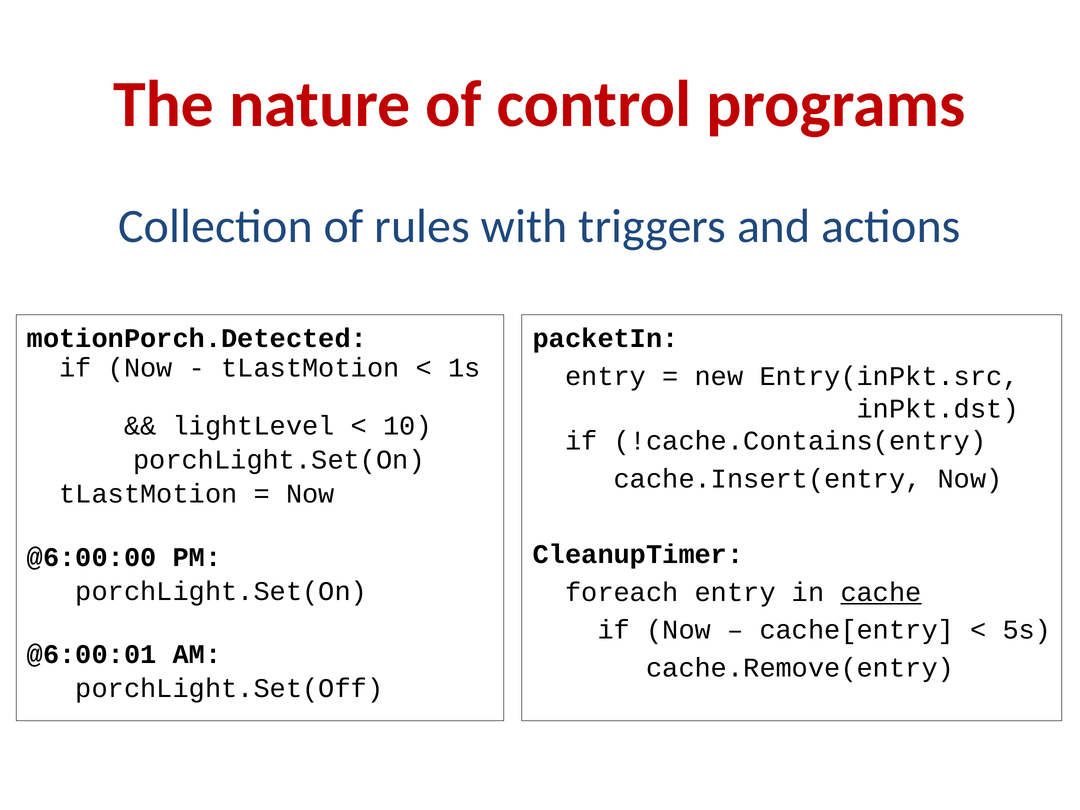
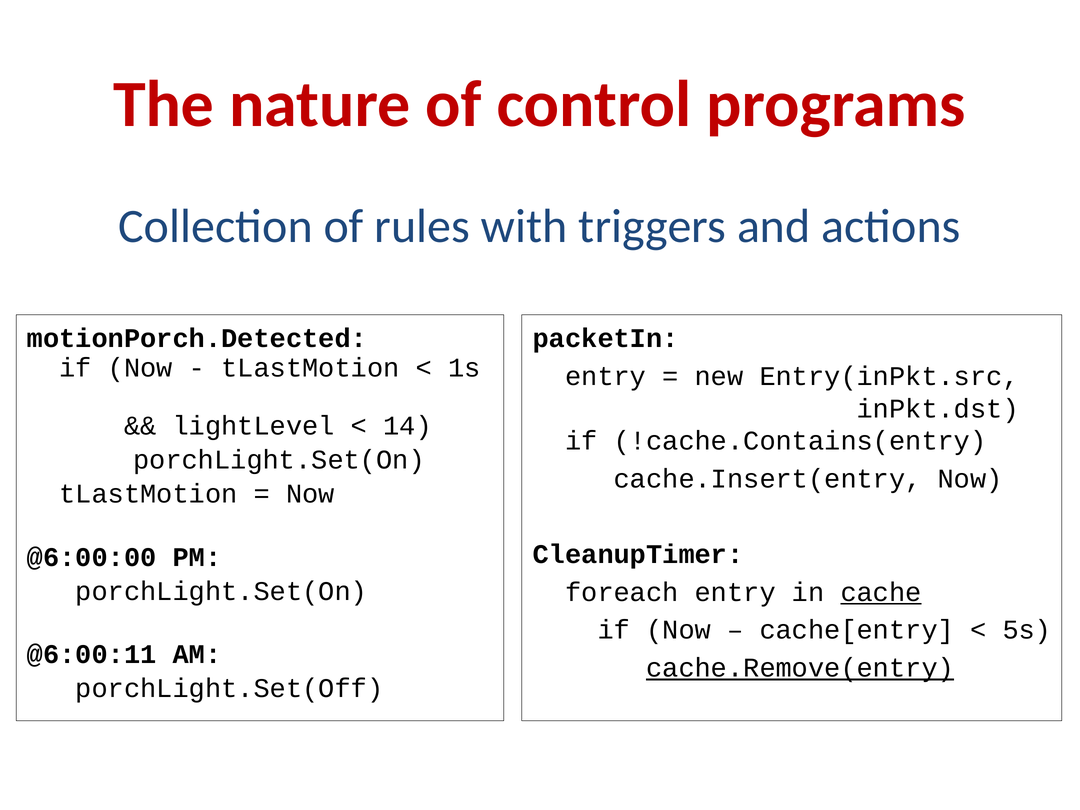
10: 10 -> 14 (408, 426)
@6:00:01: @6:00:01 -> @6:00:11 (92, 654)
cache.Remove(entry underline: none -> present (800, 668)
